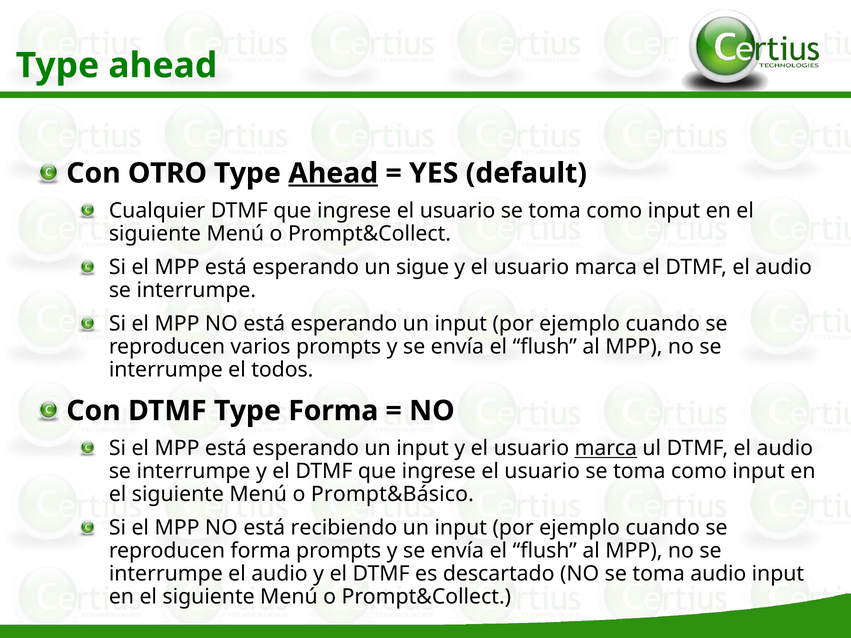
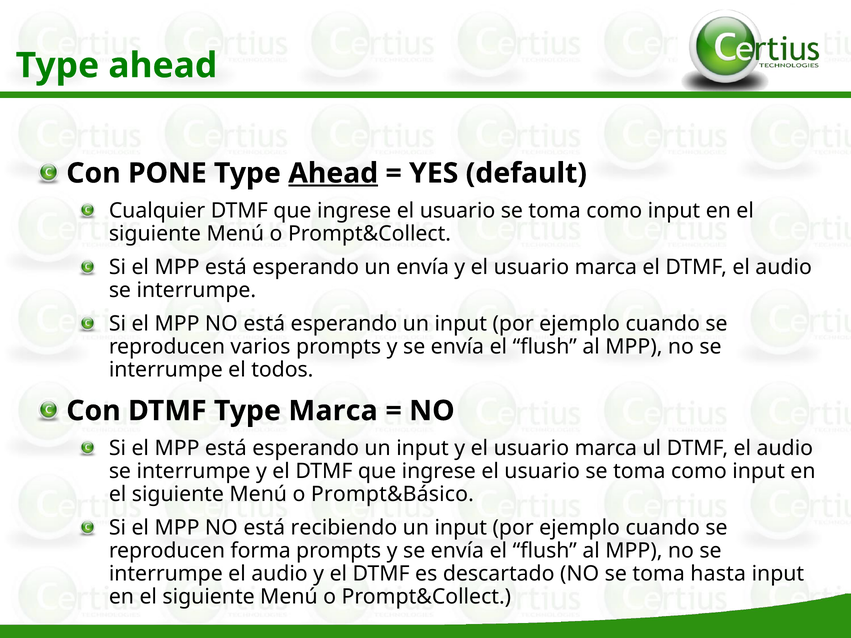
OTRO: OTRO -> PONE (167, 173)
un sigue: sigue -> envía (423, 267)
Type Forma: Forma -> Marca (333, 411)
marca underline: present -> none (606, 448)
toma audio: audio -> hasta (718, 574)
